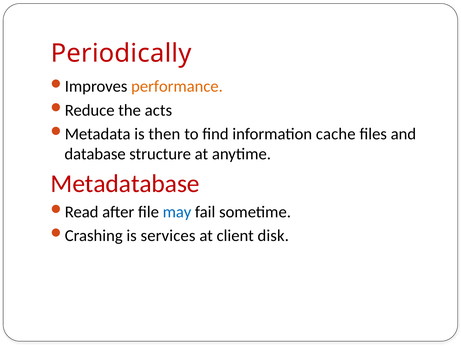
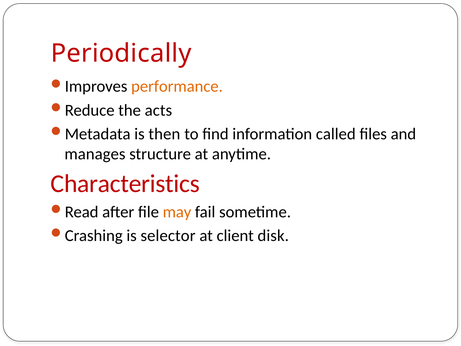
cache: cache -> called (336, 134)
database: database -> manages (95, 154)
Metadatabase: Metadatabase -> Characteristics (125, 183)
may colour: blue -> orange (177, 212)
services: services -> selector (168, 236)
